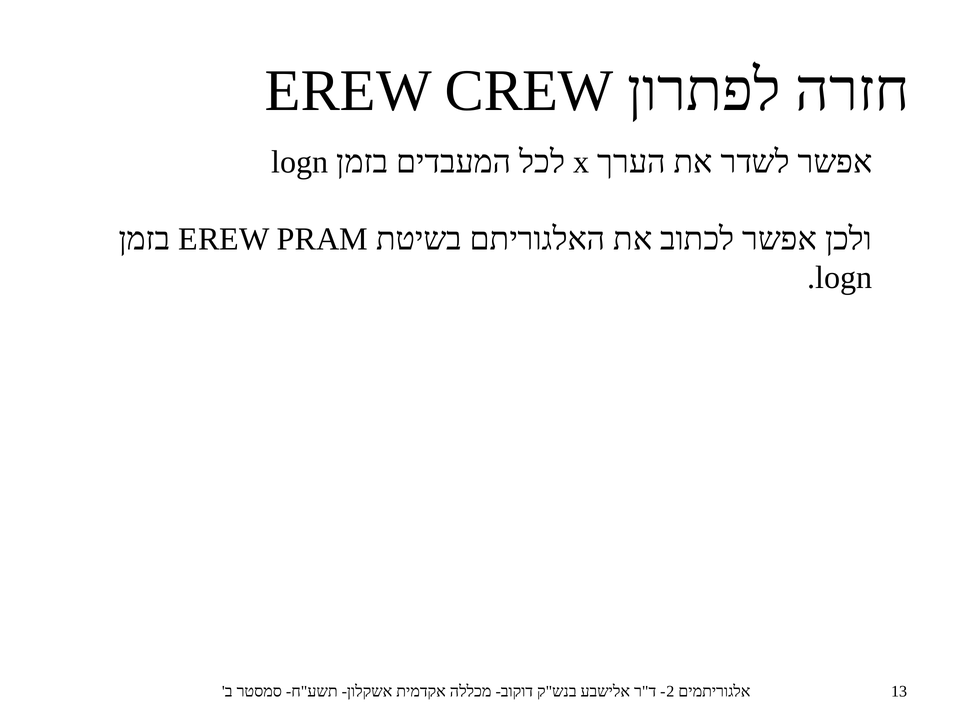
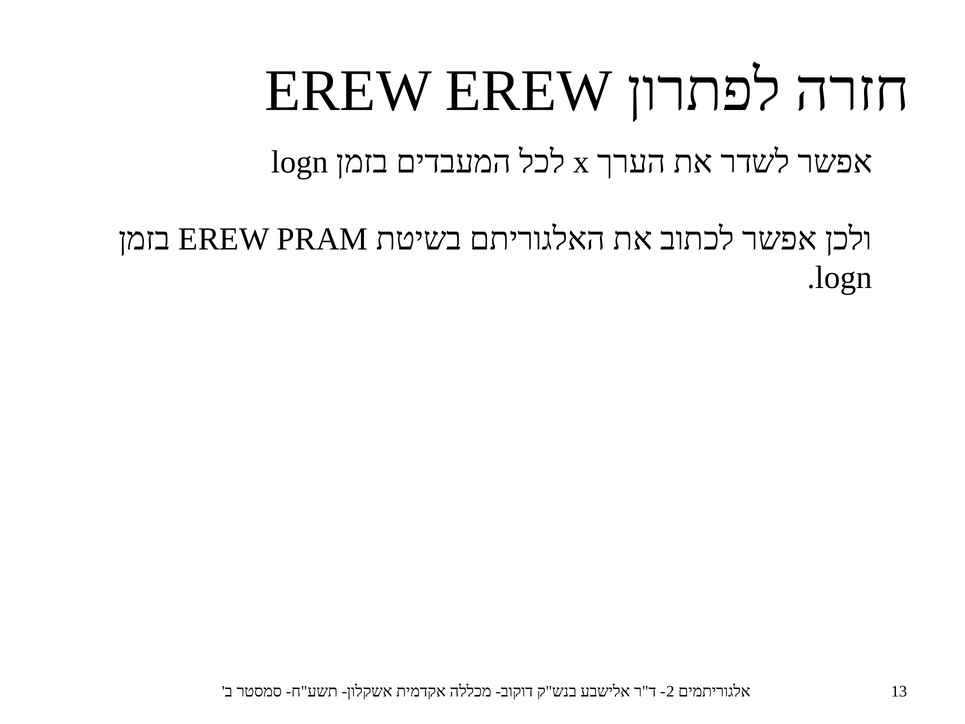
EREW CREW: CREW -> EREW (529, 91)
